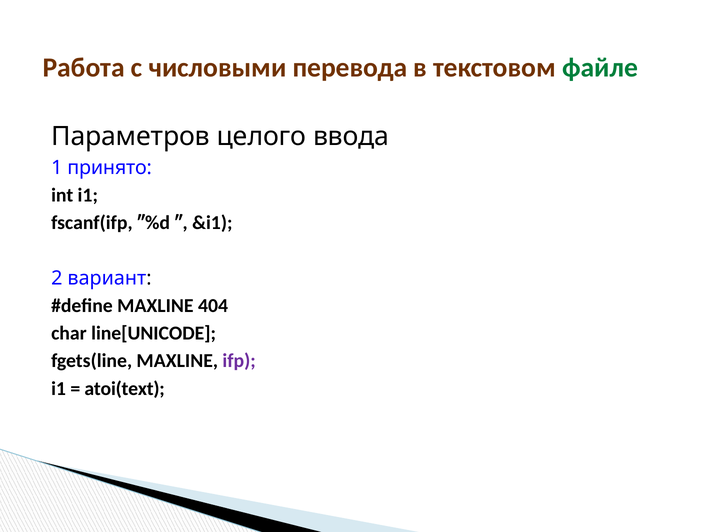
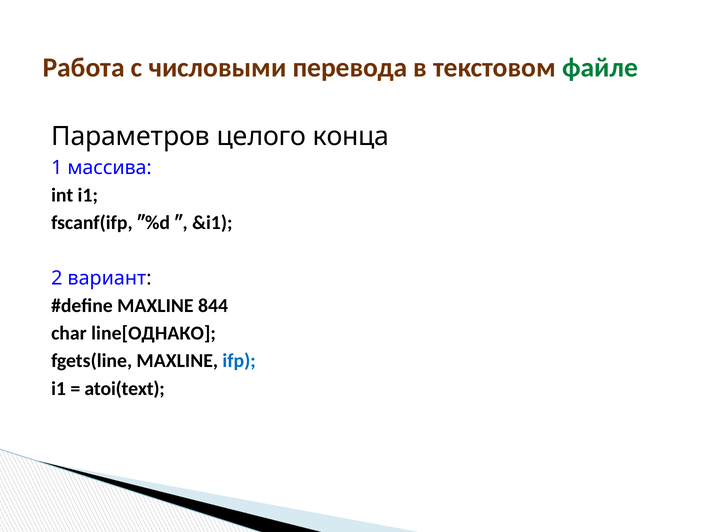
ввода: ввода -> конца (351, 136)
принято: принято -> массива (110, 168)
404: 404 -> 844 (213, 306)
line[UNICODE: line[UNICODE -> line[ОДНАКО (154, 334)
ifp colour: purple -> blue (239, 361)
